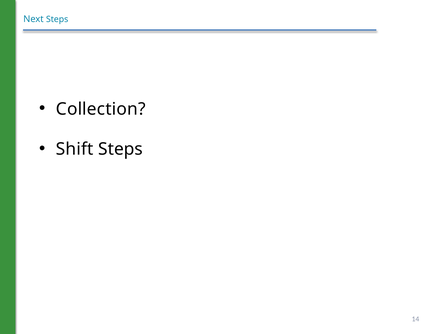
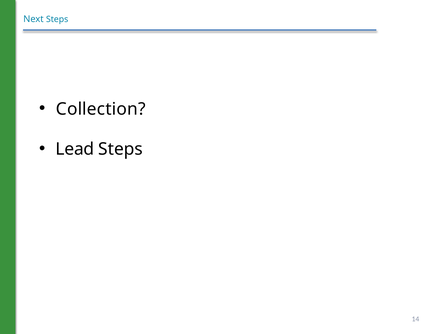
Shift: Shift -> Lead (75, 149)
